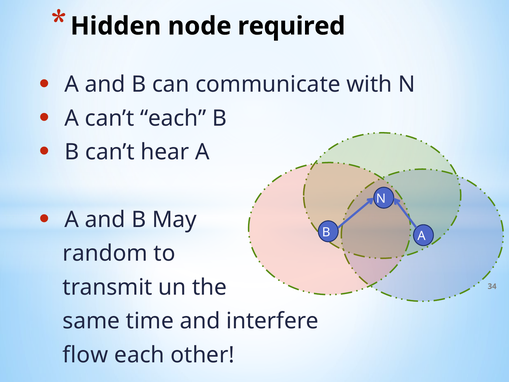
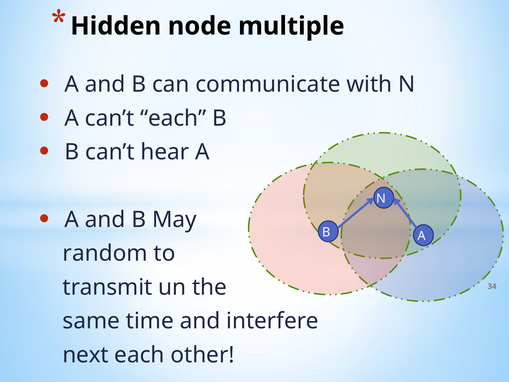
required: required -> multiple (291, 26)
flow: flow -> next (86, 355)
